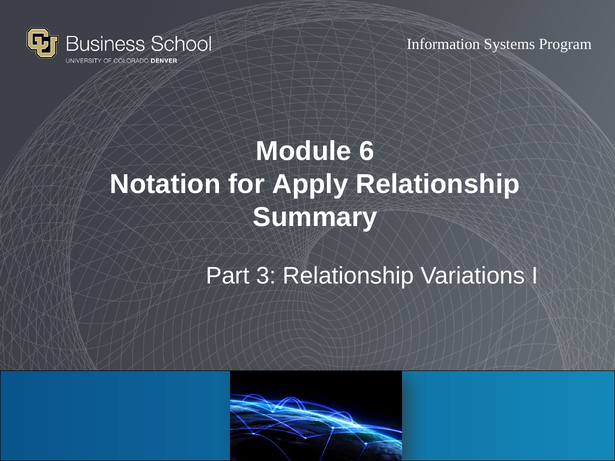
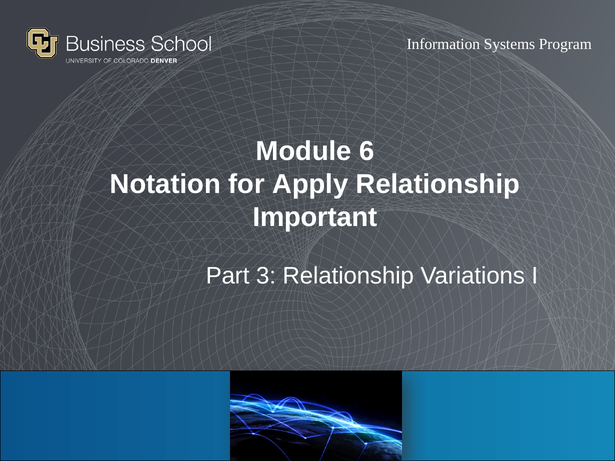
Summary: Summary -> Important (315, 217)
